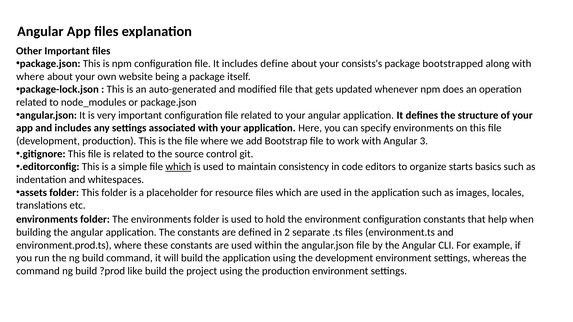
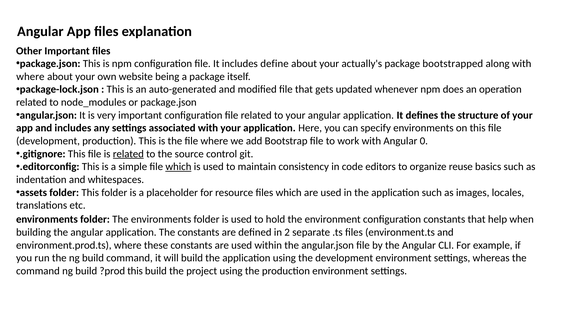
consists's: consists's -> actually's (362, 64)
3: 3 -> 0 (424, 141)
related underline: none -> present (128, 154)
starts: starts -> reuse (461, 167)
?prod like: like -> this (135, 271)
